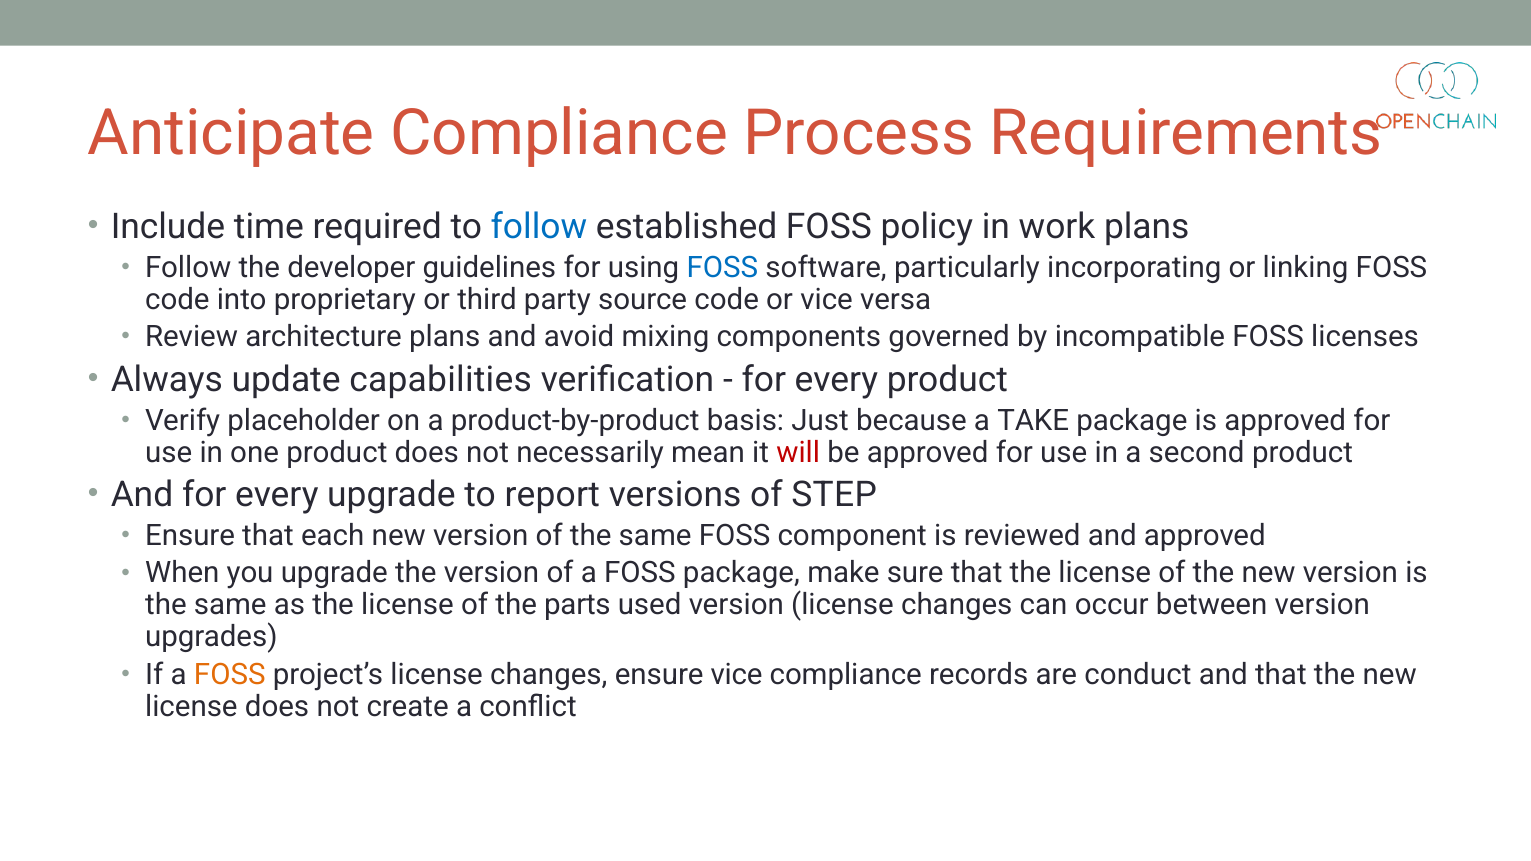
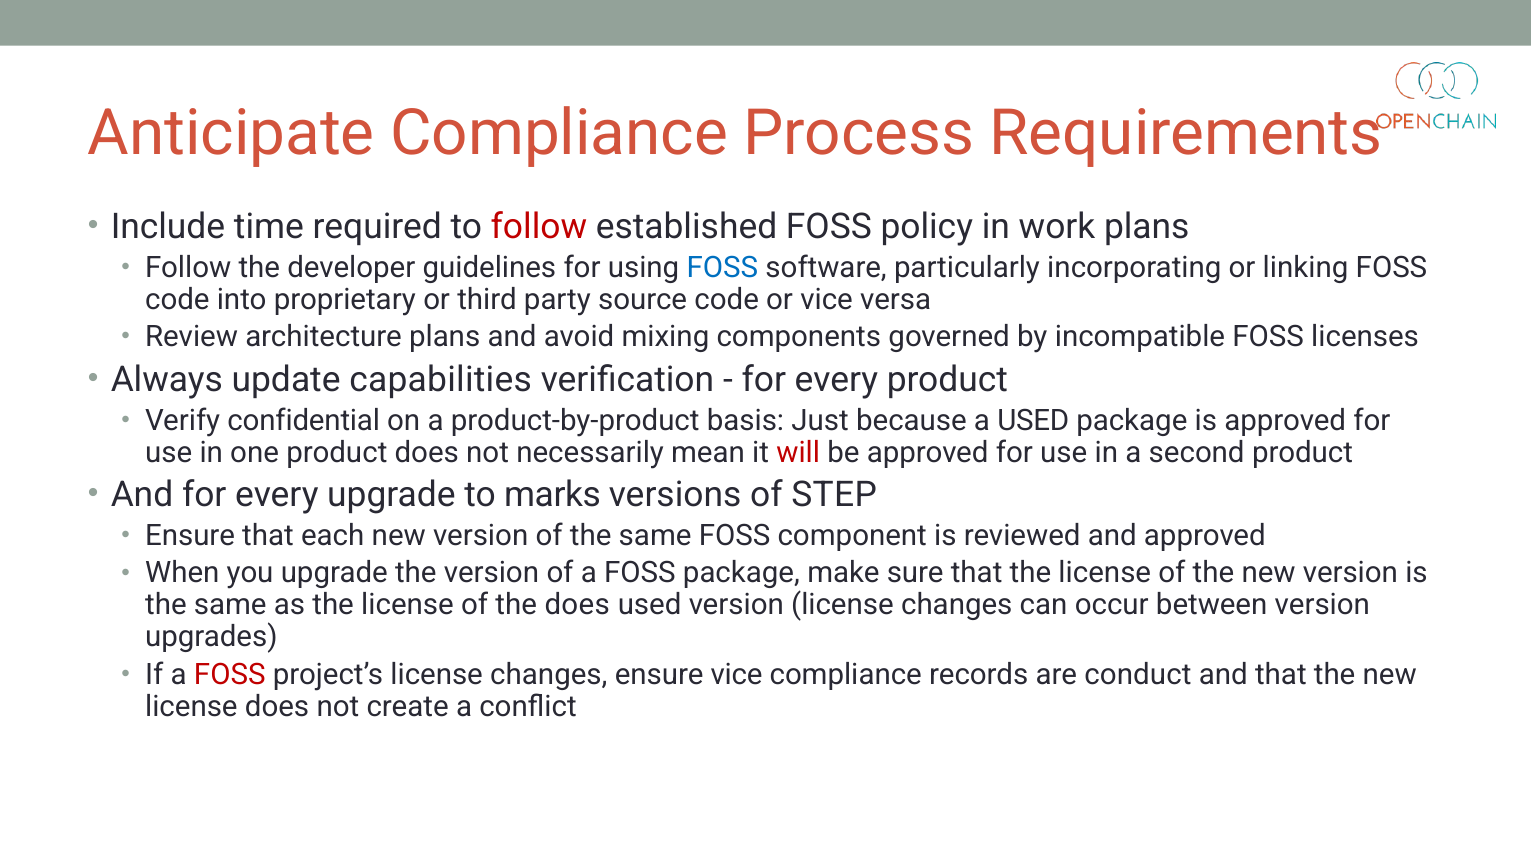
follow colour: blue -> red (539, 227)
placeholder: placeholder -> confidential (304, 420)
a TAKE: TAKE -> USED (1033, 420)
report: report -> marks (552, 495)
the parts: parts -> does (577, 605)
FOSS colour: orange -> red (230, 675)
